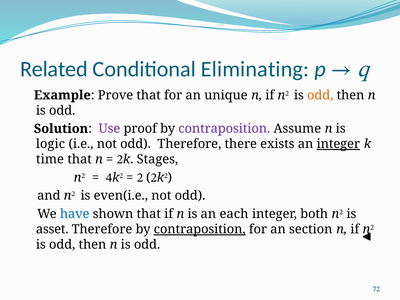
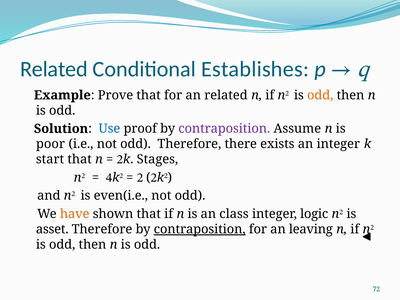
Eliminating: Eliminating -> Establishes (255, 69)
an unique: unique -> related (226, 95)
Use colour: purple -> blue (109, 129)
logic: logic -> poor (51, 144)
integer underline: present -> none (338, 144)
time: time -> start (50, 159)
have colour: blue -> orange (75, 214)
each: each -> class (234, 214)
both: both -> logic (314, 214)
section: section -> leaving (311, 229)
